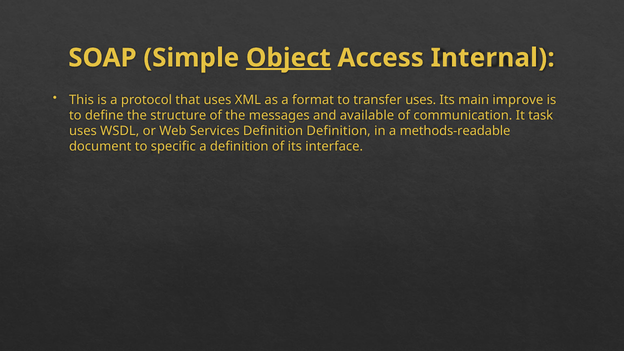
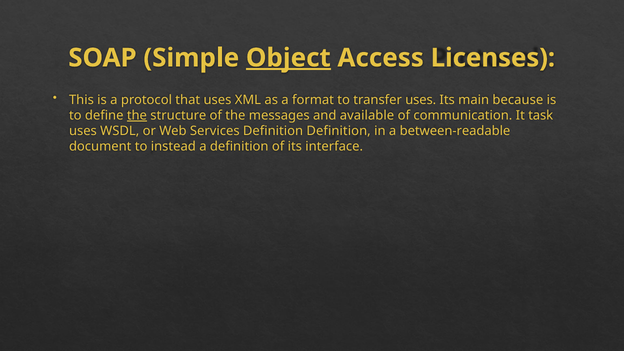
Internal: Internal -> Licenses (493, 58)
improve: improve -> because (518, 100)
the underline: none -> present (137, 115)
methods-readable: methods-readable -> between-readable (455, 131)
specific: specific -> instead (173, 147)
